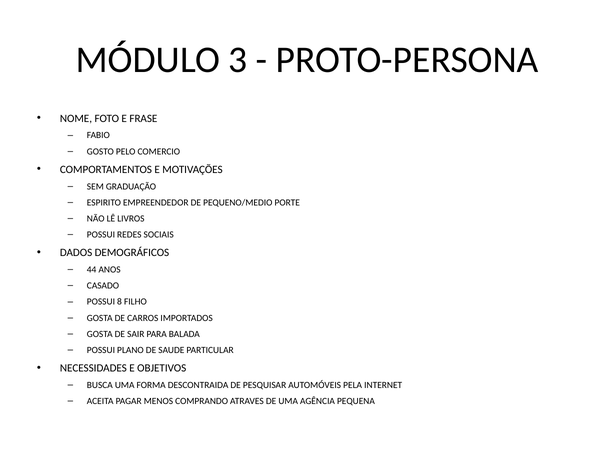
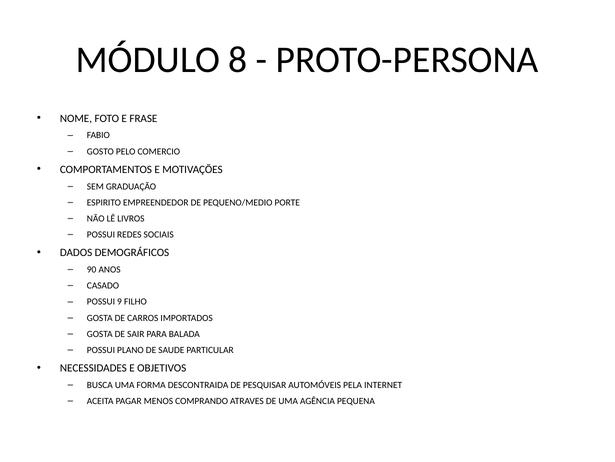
3: 3 -> 8 (238, 60)
44: 44 -> 90 (92, 269)
8: 8 -> 9 (119, 301)
